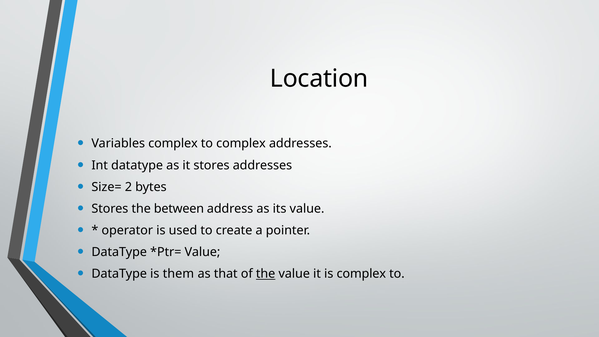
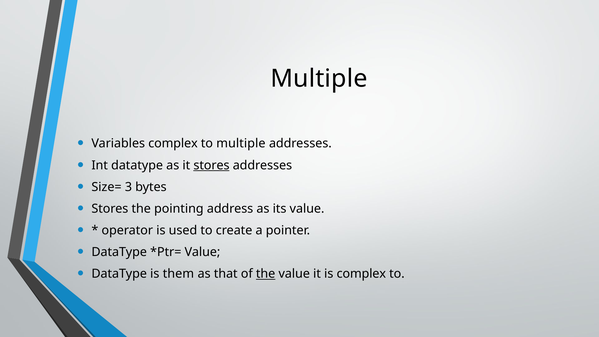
Location: Location -> Multiple (319, 78)
to complex: complex -> multiple (241, 143)
stores underline: none -> present (212, 165)
2: 2 -> 3 (128, 187)
between: between -> pointing (179, 209)
